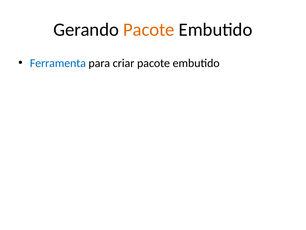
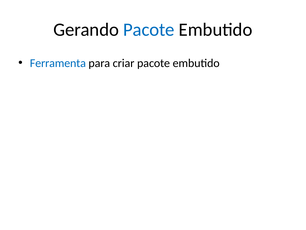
Pacote colour: orange -> blue (149, 30)
